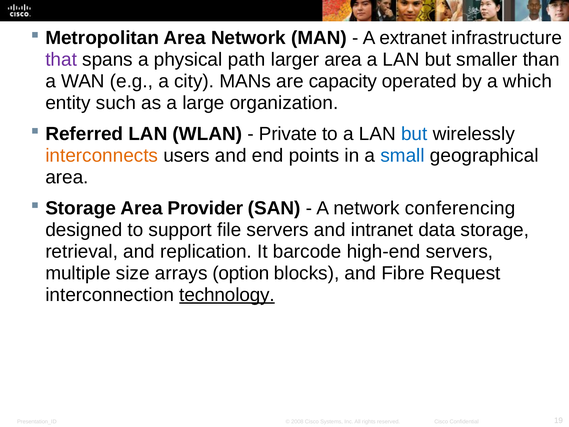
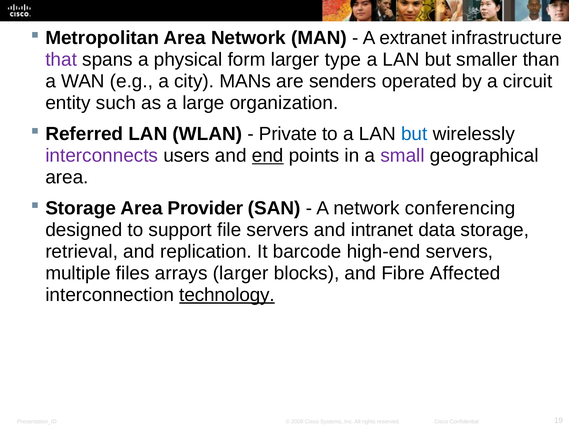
path: path -> form (247, 60)
larger area: area -> type (343, 60)
capacity: capacity -> senders (343, 81)
which: which -> circuit (528, 81)
interconnects colour: orange -> purple (102, 156)
end underline: none -> present (268, 156)
small colour: blue -> purple (403, 156)
size: size -> files (133, 273)
arrays option: option -> larger (241, 273)
Request: Request -> Affected (465, 273)
